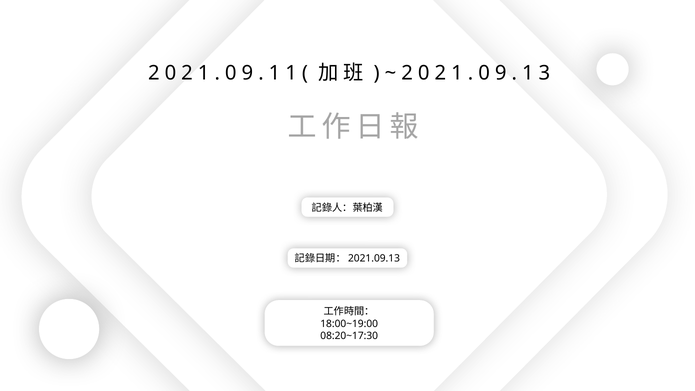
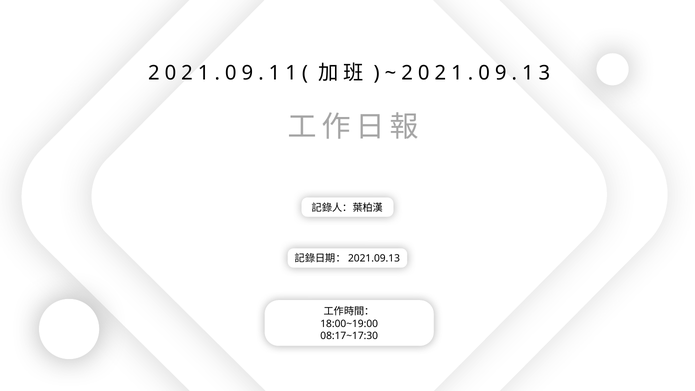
08:20~17:30: 08:20~17:30 -> 08:17~17:30 (349, 336)
